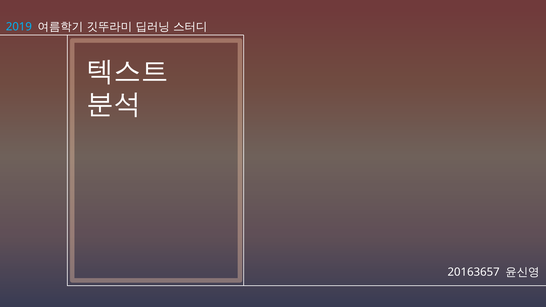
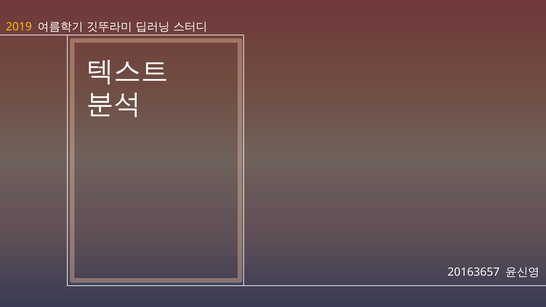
2019 colour: light blue -> yellow (19, 27)
